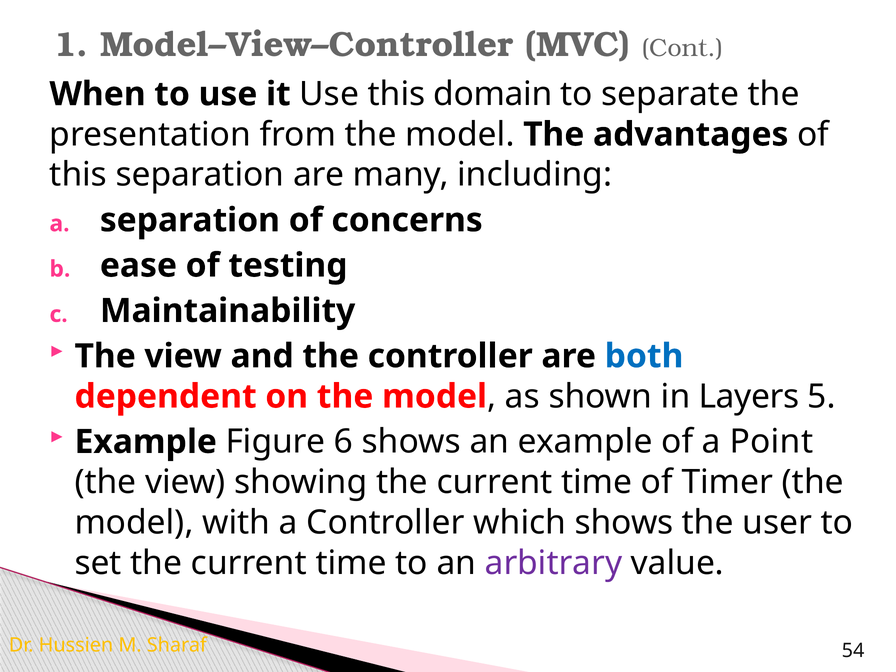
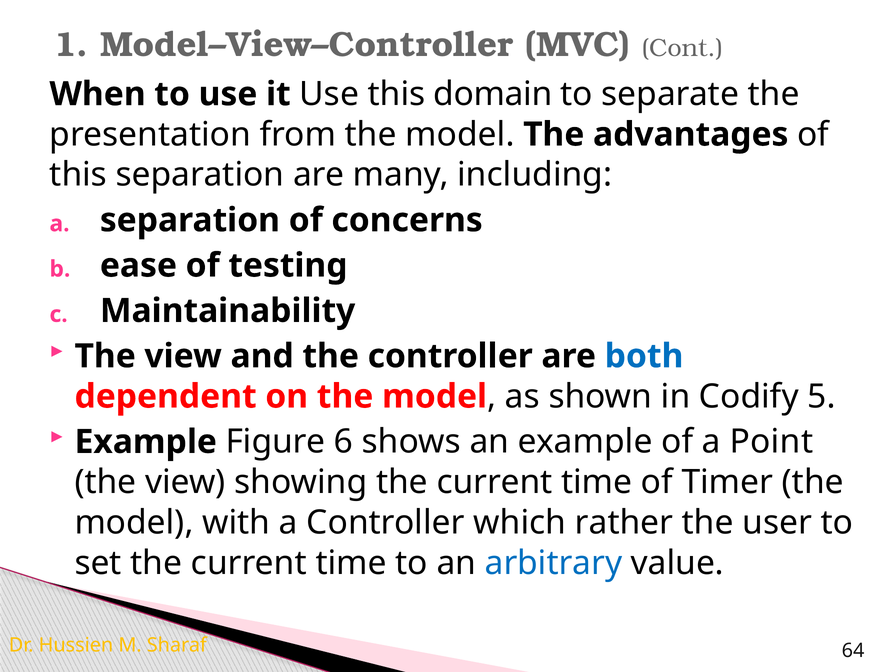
Layers: Layers -> Codify (749, 397)
which shows: shows -> rather (624, 523)
arbitrary colour: purple -> blue (553, 563)
54: 54 -> 64 (853, 651)
